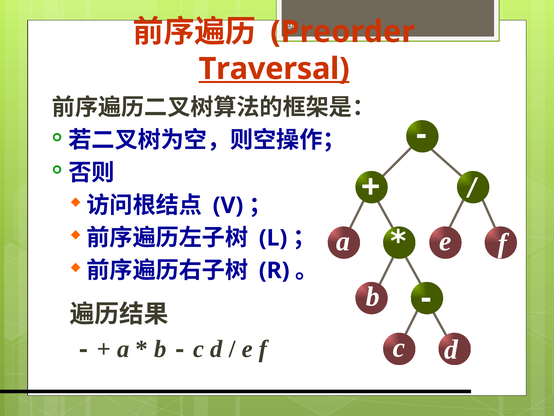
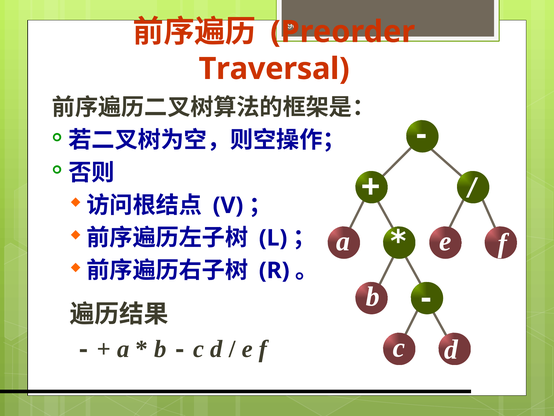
Traversal underline: present -> none (274, 69)
